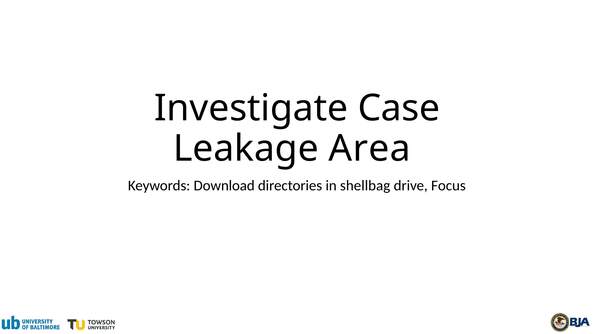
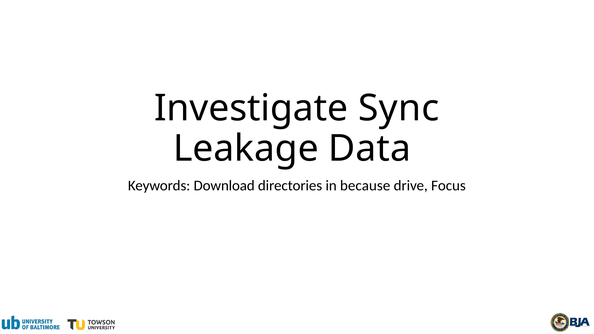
Case: Case -> Sync (399, 108)
Area: Area -> Data (370, 148)
shellbag: shellbag -> because (365, 186)
